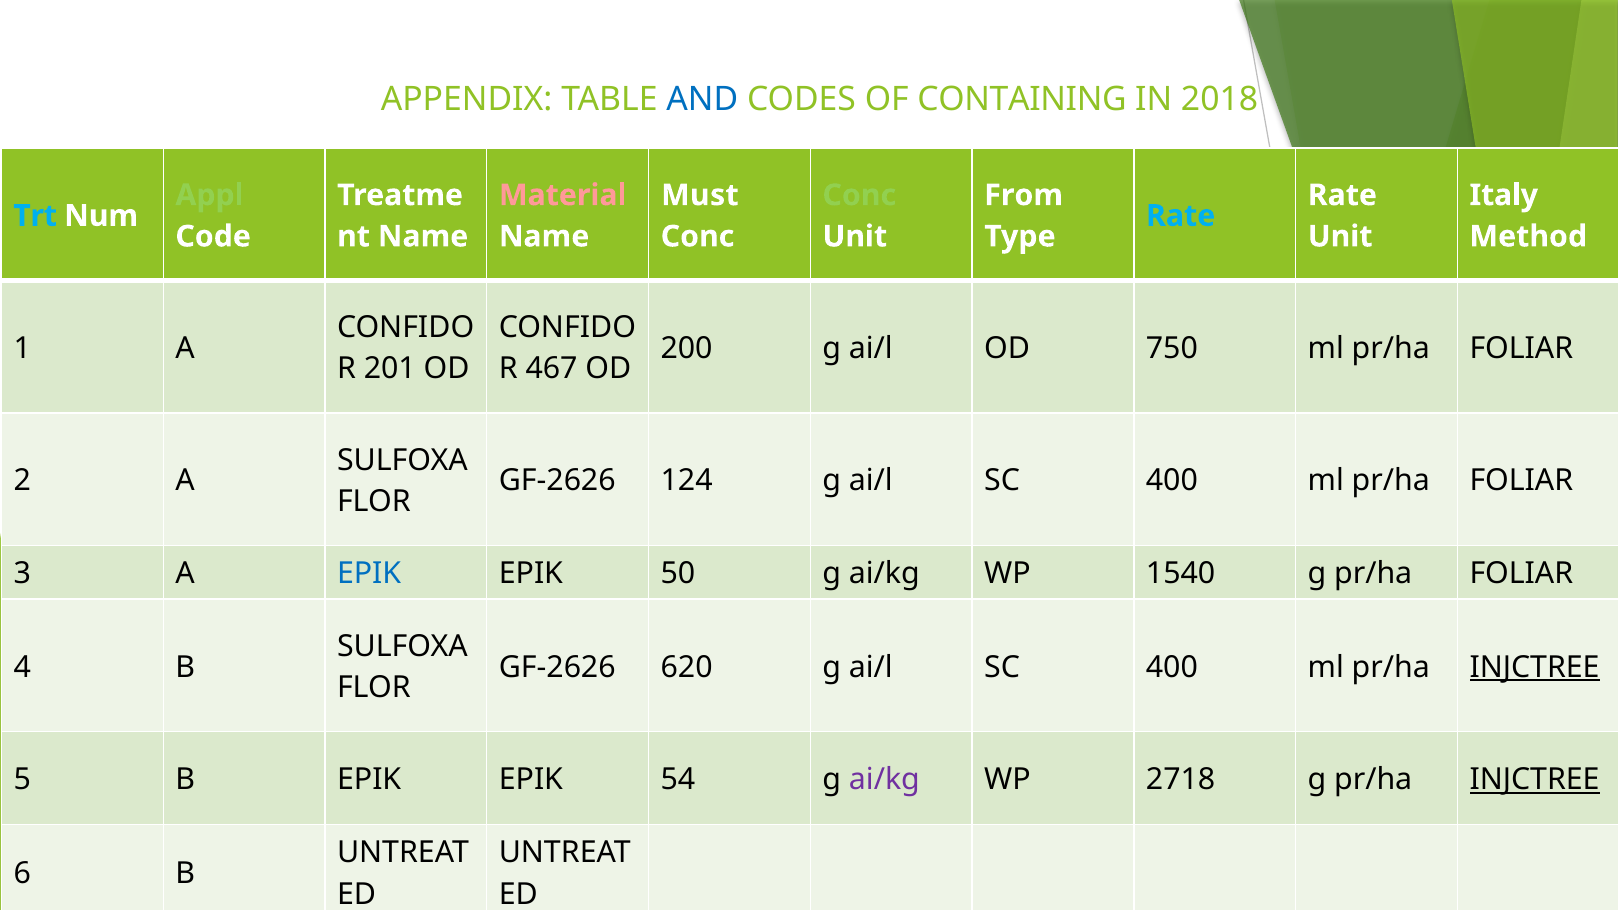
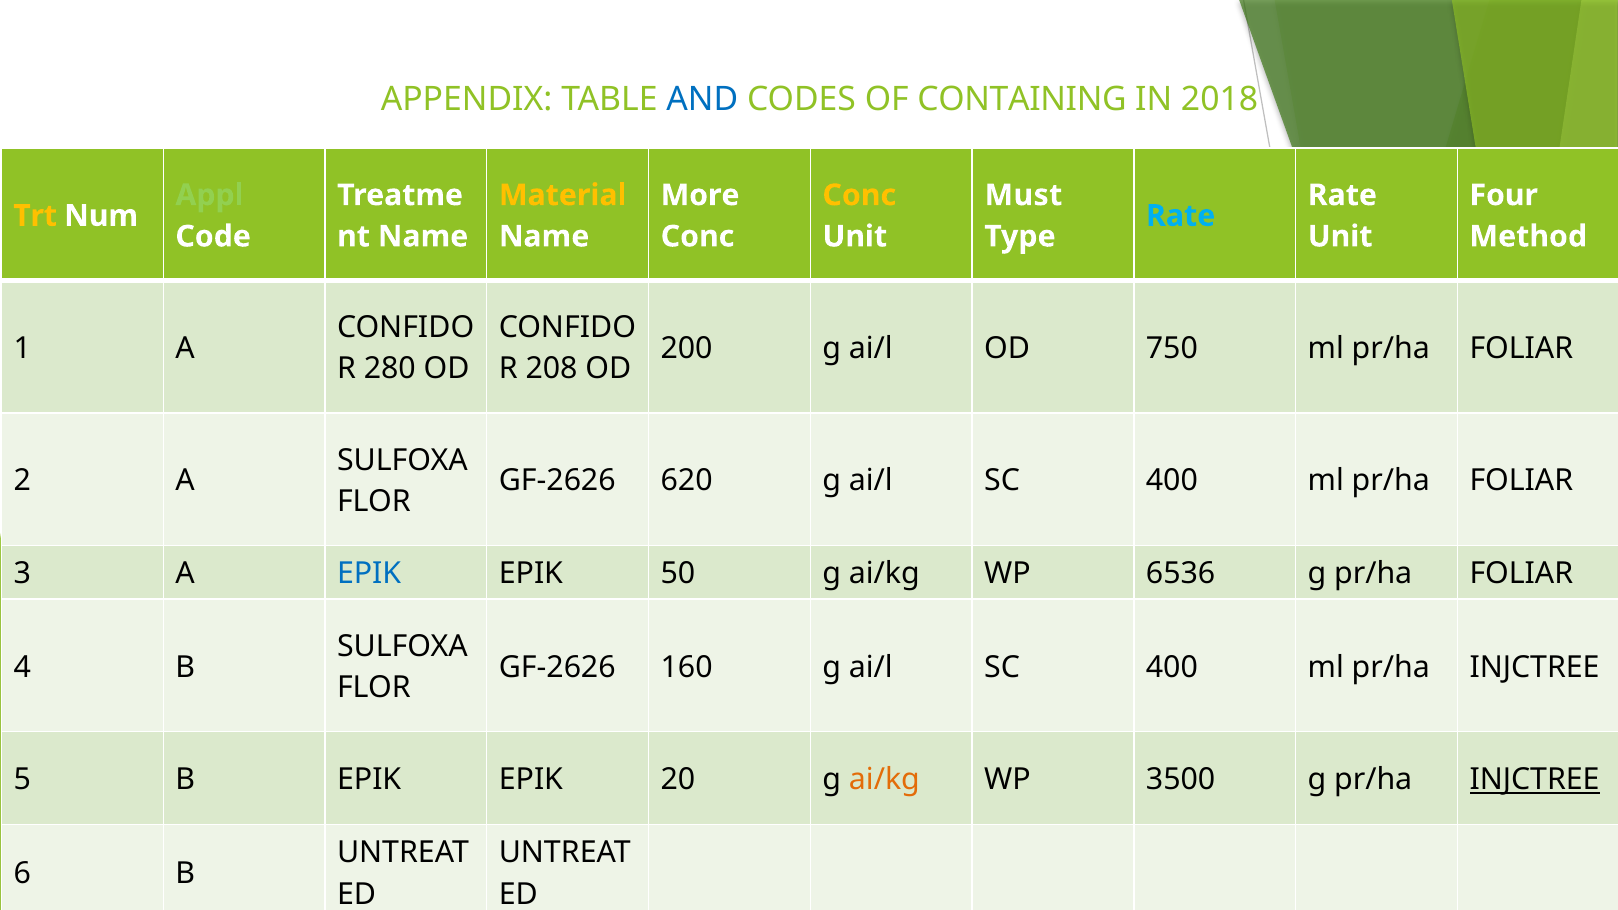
Material colour: pink -> yellow (563, 195)
Must: Must -> More (700, 195)
Conc colour: light green -> yellow (859, 195)
From: From -> Must (1023, 195)
Italy: Italy -> Four (1504, 195)
Trt colour: light blue -> yellow (35, 216)
201: 201 -> 280 (390, 369)
467: 467 -> 208 (552, 369)
124: 124 -> 620 (687, 481)
1540: 1540 -> 6536 (1181, 574)
620: 620 -> 160 (687, 667)
INJCTREE underline: present -> none (1535, 667)
54: 54 -> 20 (678, 780)
ai/kg colour: purple -> orange (884, 780)
2718: 2718 -> 3500 (1181, 780)
